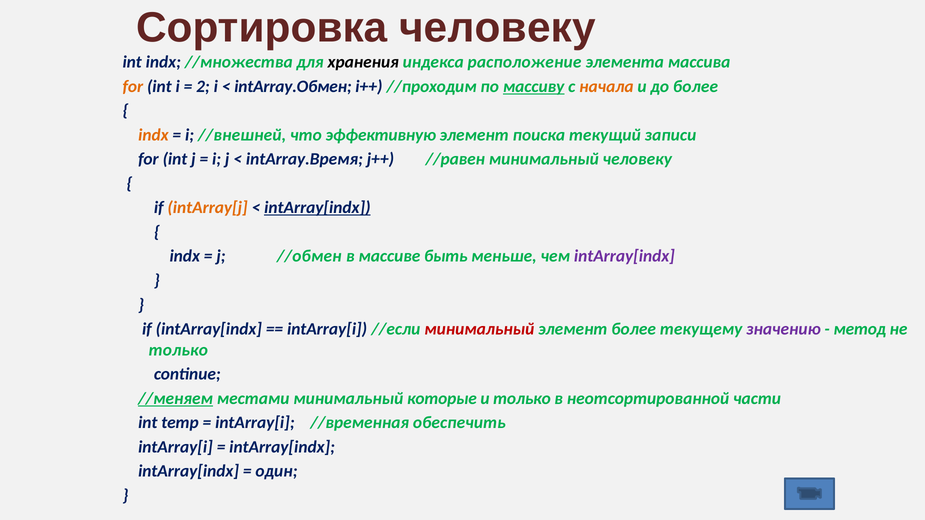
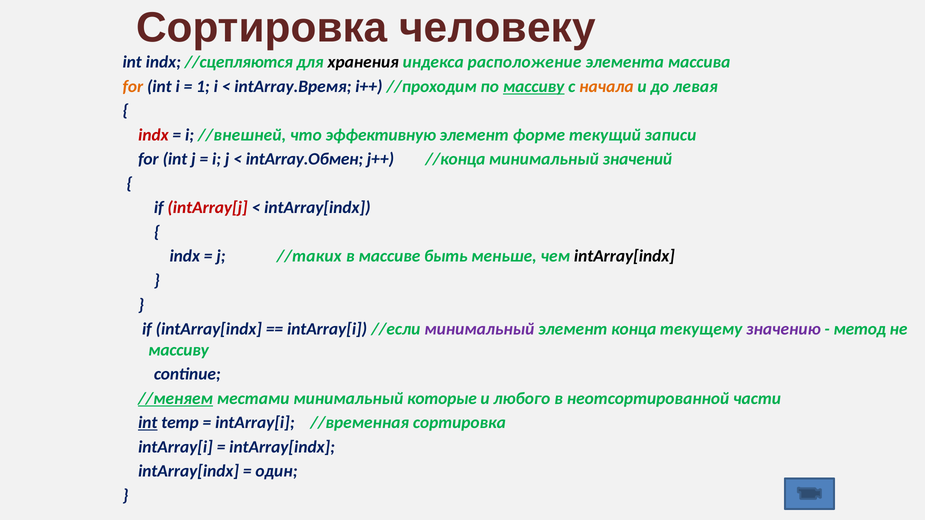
//множества: //множества -> //сцепляются (239, 62)
2: 2 -> 1 (203, 86)
intArray.Обмен: intArray.Обмен -> intArray.Время (293, 86)
до более: более -> левая (696, 86)
indx colour: orange -> red (153, 135)
поиска: поиска -> форме (539, 135)
intArray.Время: intArray.Время -> intArray.Обмен (304, 159)
//равен: //равен -> //конца (455, 159)
минимальный человеку: человеку -> значений (637, 159)
intArray[j colour: orange -> red (208, 208)
intArray[indx underline: present -> none (317, 208)
//обмен: //обмен -> //таких (309, 256)
intArray[indx colour: purple -> black (624, 256)
минимальный colour: red -> purple (479, 329)
элемент более: более -> конца (634, 329)
только: только -> массиву (179, 350)
и только: только -> любого (522, 399)
int underline: none -> present (148, 423)
//временная обеспечить: обеспечить -> сортировка (459, 423)
